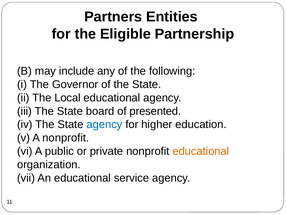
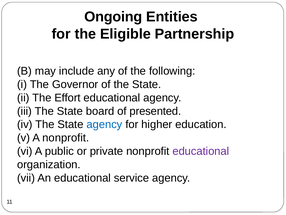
Partners: Partners -> Ongoing (113, 17)
Local: Local -> Effort (67, 98)
educational colour: orange -> purple (201, 151)
